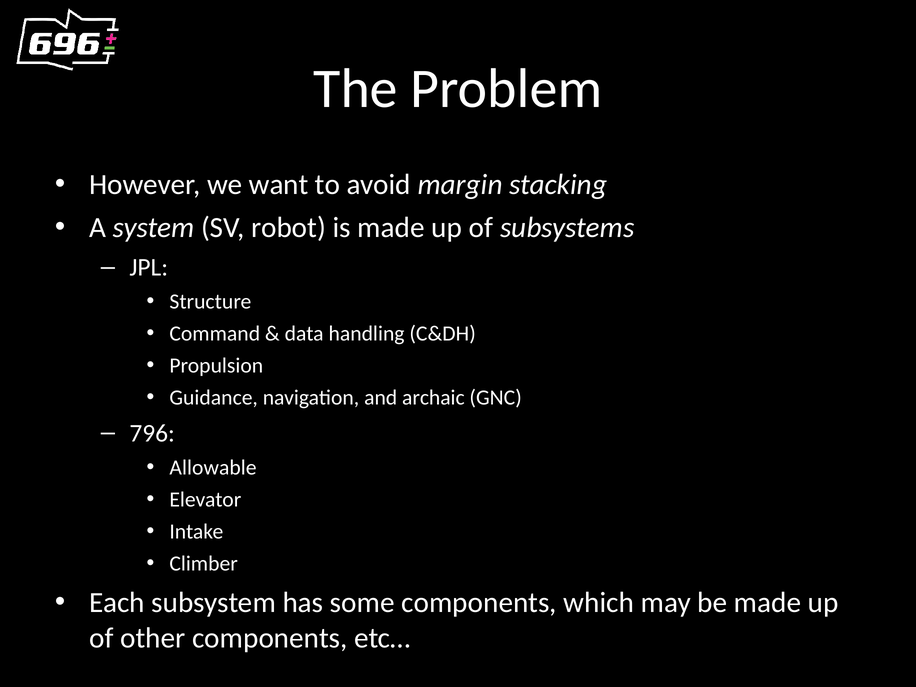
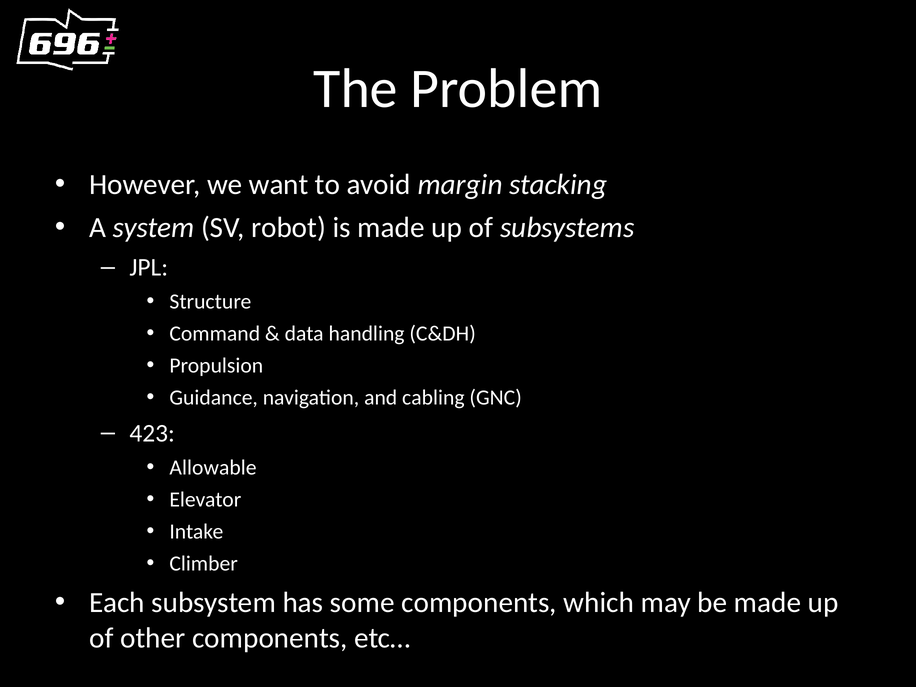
archaic: archaic -> cabling (433, 398)
796: 796 -> 423 (152, 433)
